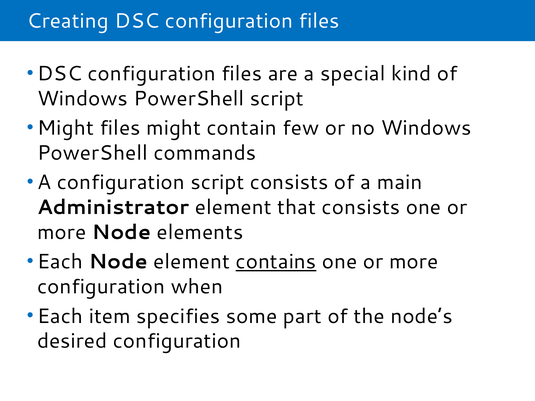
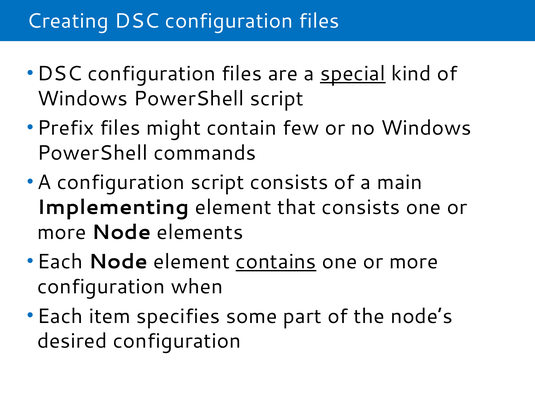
special underline: none -> present (353, 74)
Might: Might -> Prefix (66, 128)
Administrator: Administrator -> Implementing (113, 208)
